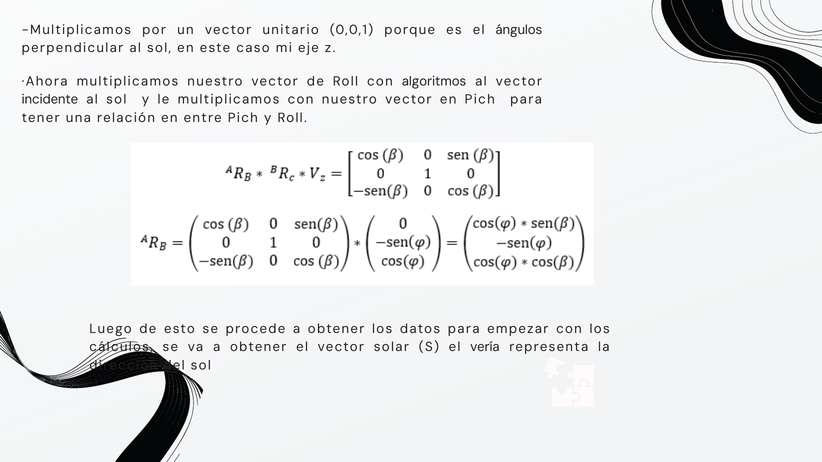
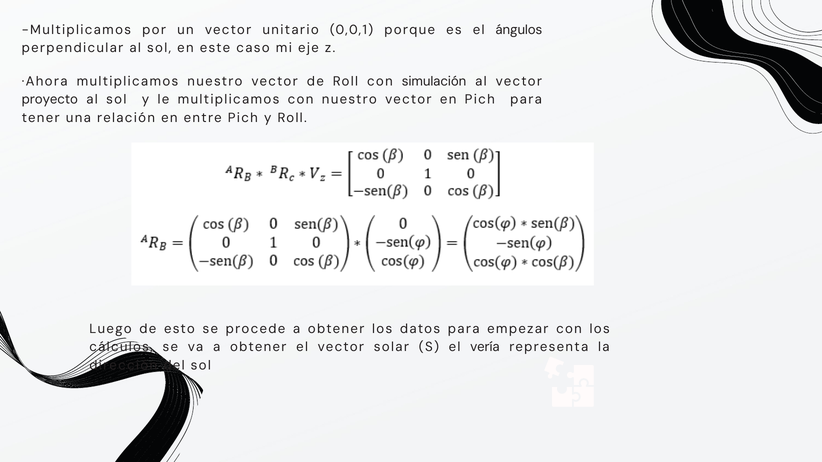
algoritmos: algoritmos -> simulación (434, 82)
incidente: incidente -> proyecto (50, 100)
